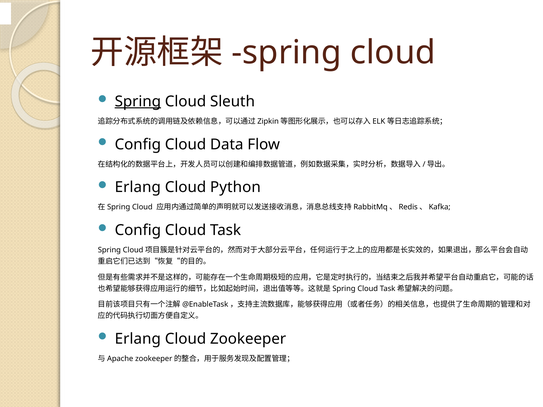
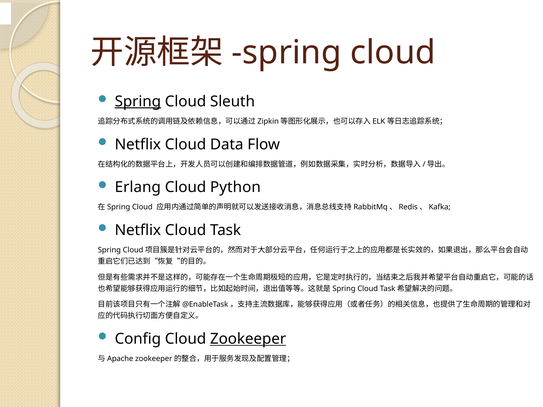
Config: Config -> Netflix (138, 144)
Config: Config -> Netflix (138, 230)
Erlang: Erlang -> Config (138, 339)
Zookeeper underline: none -> present (248, 339)
